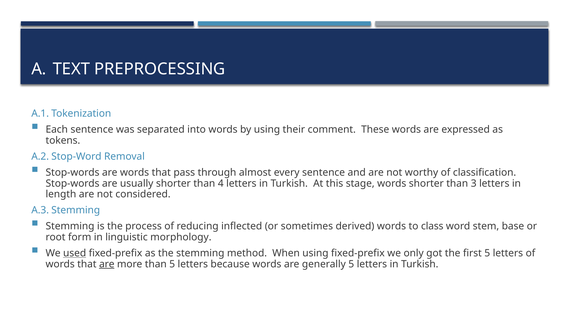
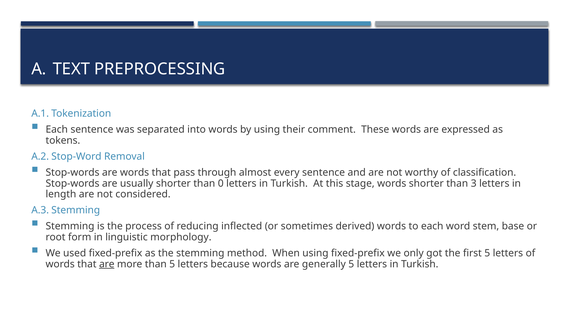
4: 4 -> 0 (221, 183)
to class: class -> each (432, 226)
used underline: present -> none (75, 253)
